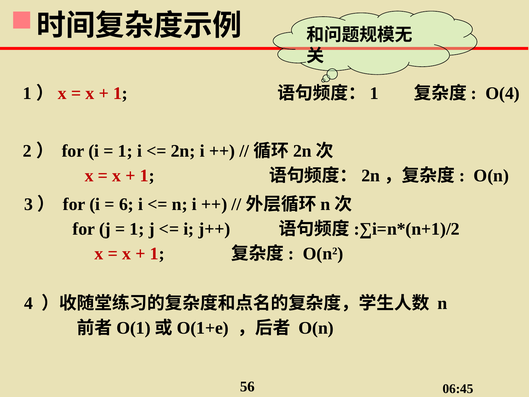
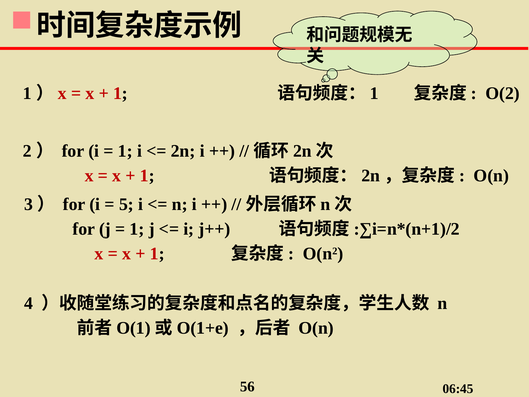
O(4: O(4 -> O(2 (503, 93)
6: 6 -> 5 (126, 204)
